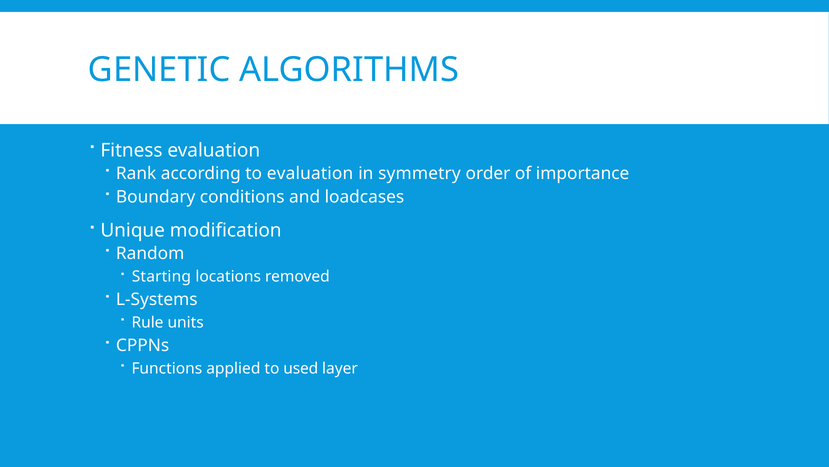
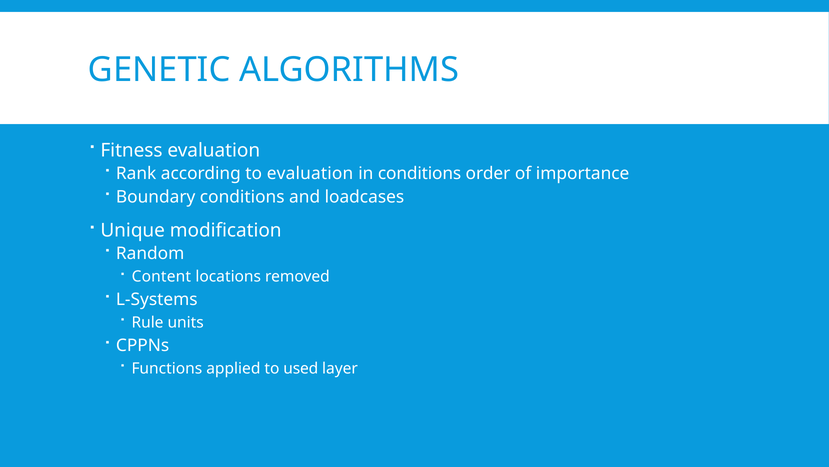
in symmetry: symmetry -> conditions (420, 173)
Starting: Starting -> Content (161, 276)
